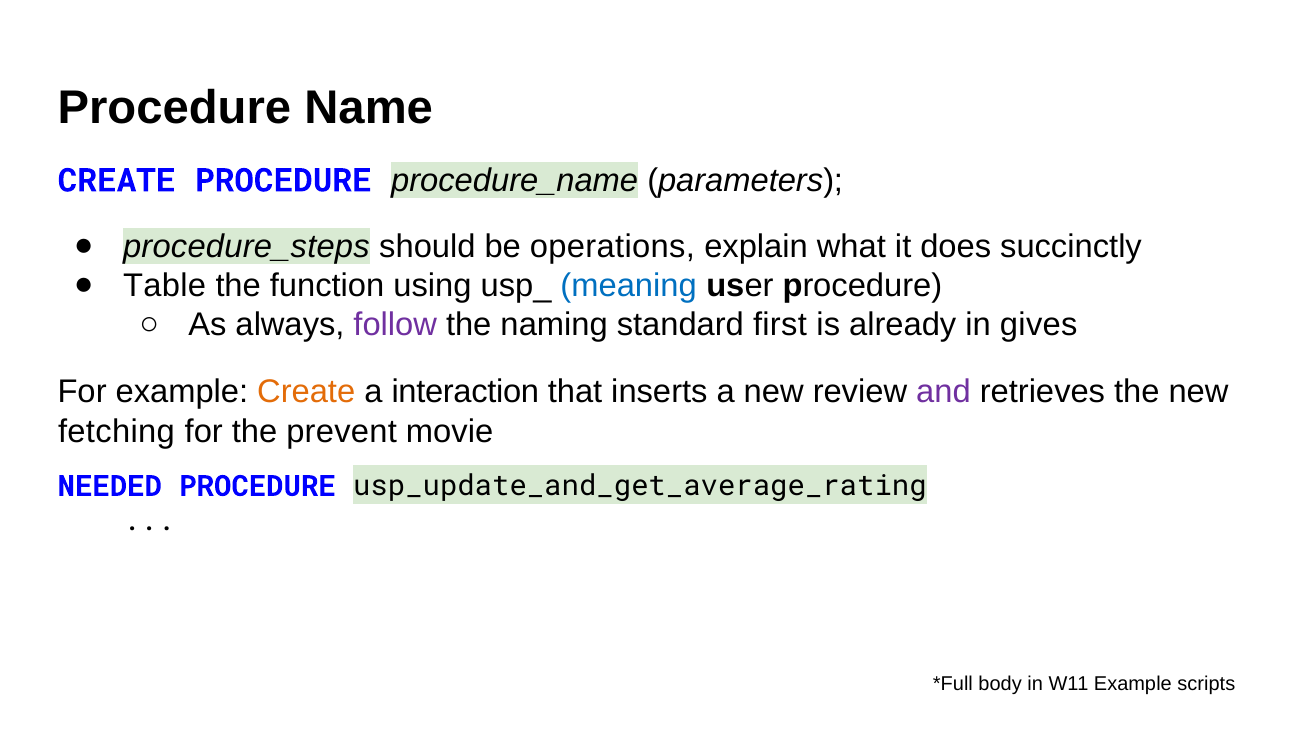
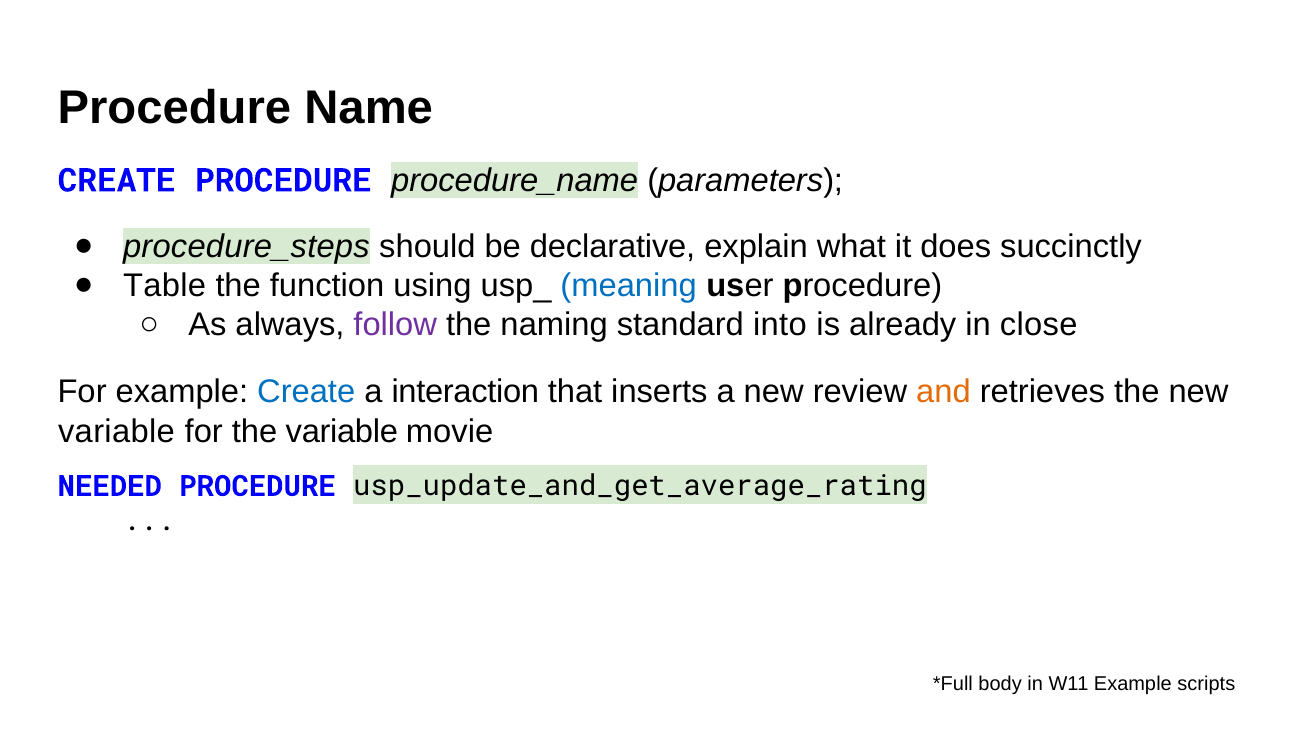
operations: operations -> declarative (613, 247)
first: first -> into (780, 325)
gives: gives -> close (1039, 325)
Create colour: orange -> blue (306, 392)
and colour: purple -> orange (944, 392)
fetching: fetching -> variable (116, 431)
the prevent: prevent -> variable (342, 431)
